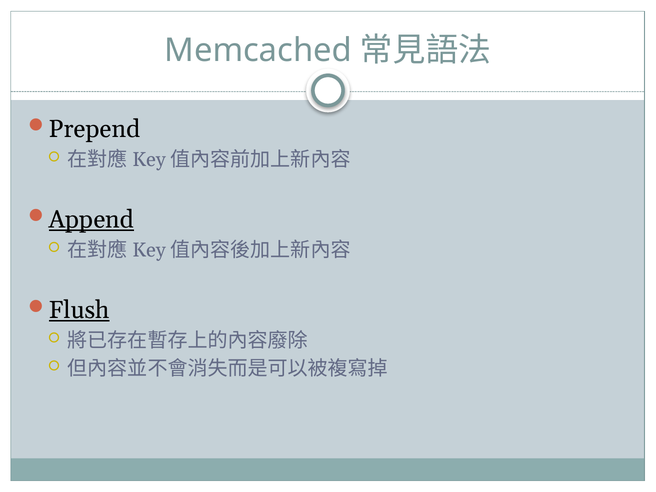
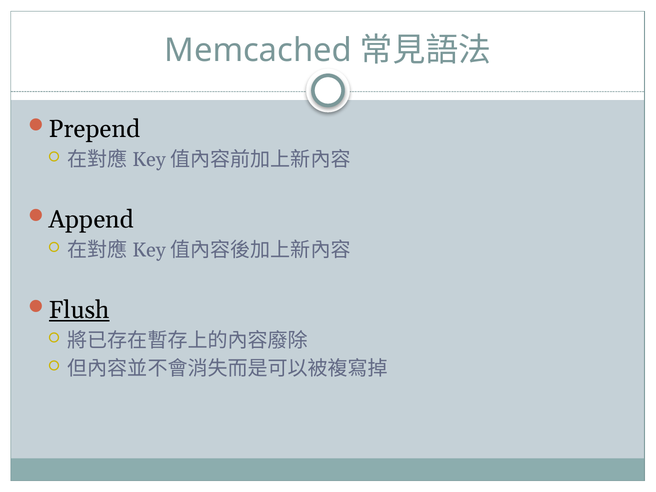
Append underline: present -> none (91, 220)
